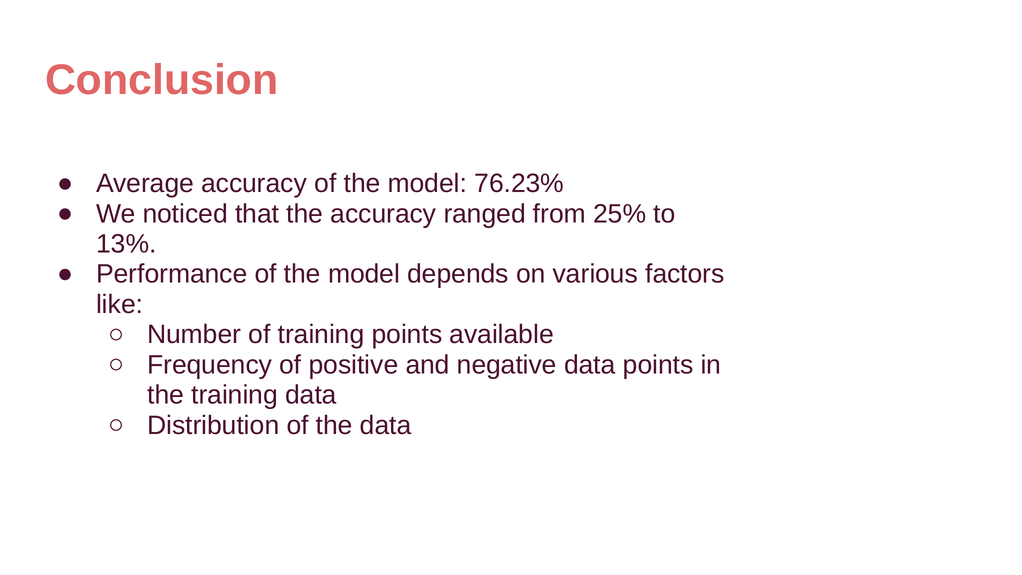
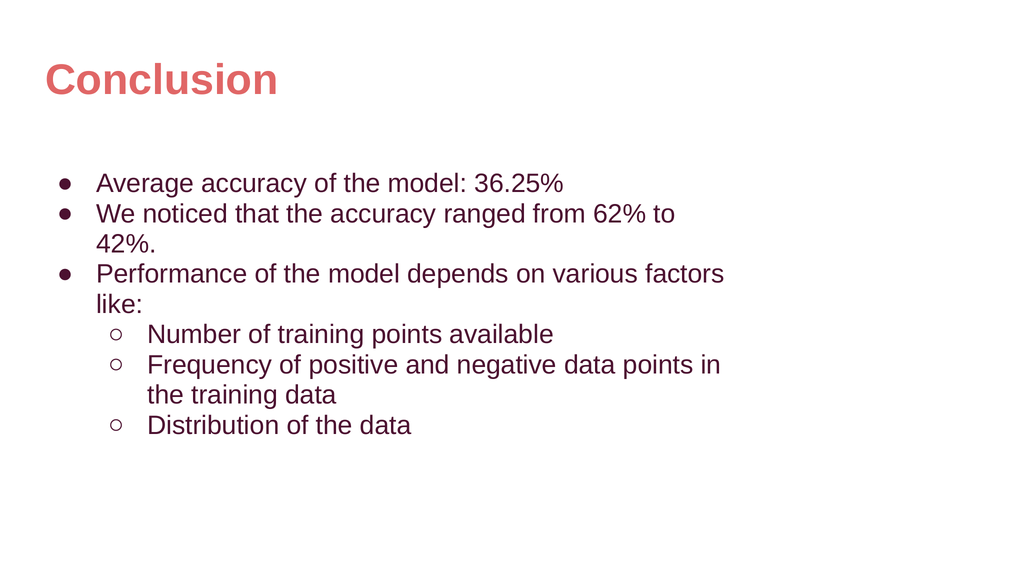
76.23%: 76.23% -> 36.25% (519, 183)
25%: 25% -> 62% (620, 214)
13%: 13% -> 42% (126, 244)
